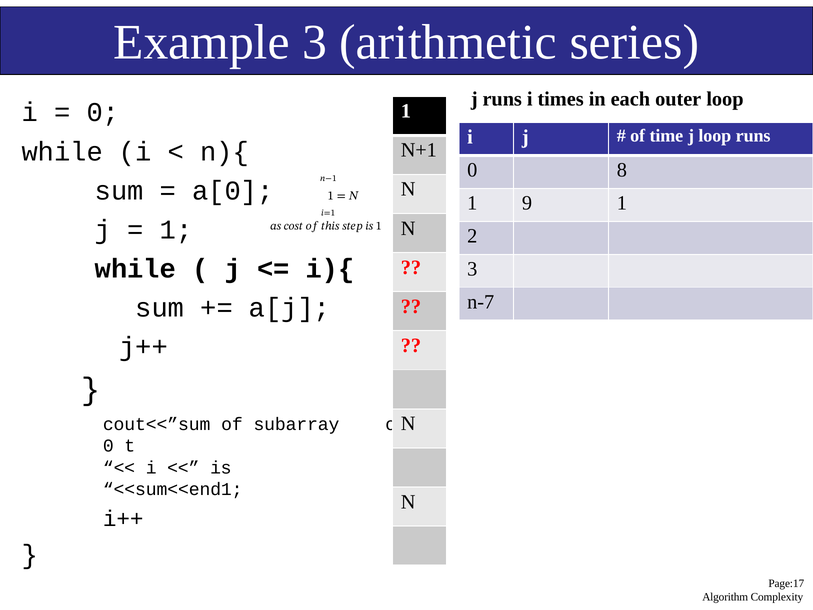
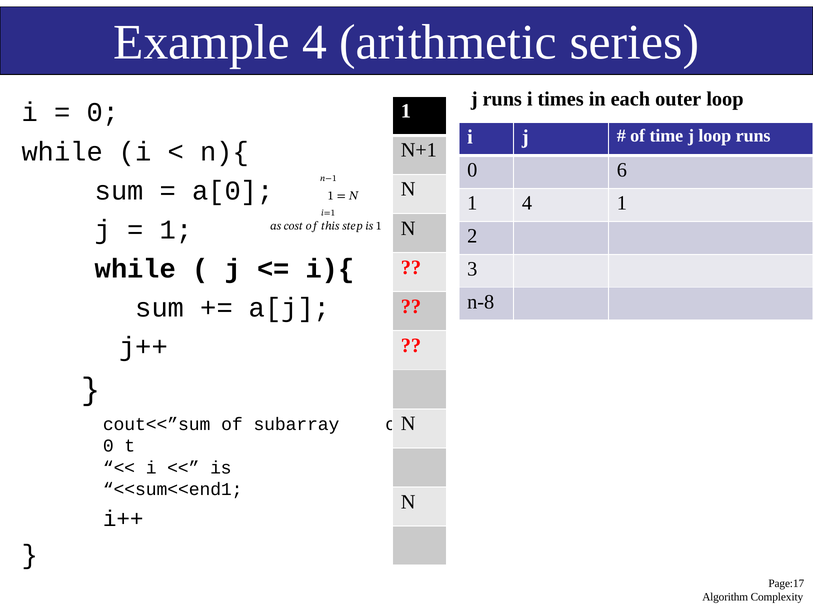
Example 3: 3 -> 4 (315, 42)
8: 8 -> 6 (622, 170)
1 9: 9 -> 4 (527, 203)
n-7: n-7 -> n-8 (481, 302)
